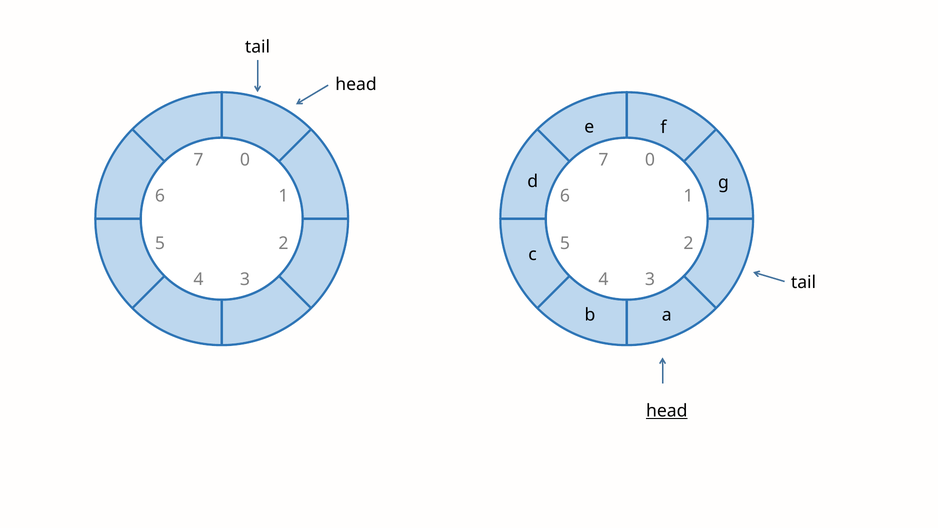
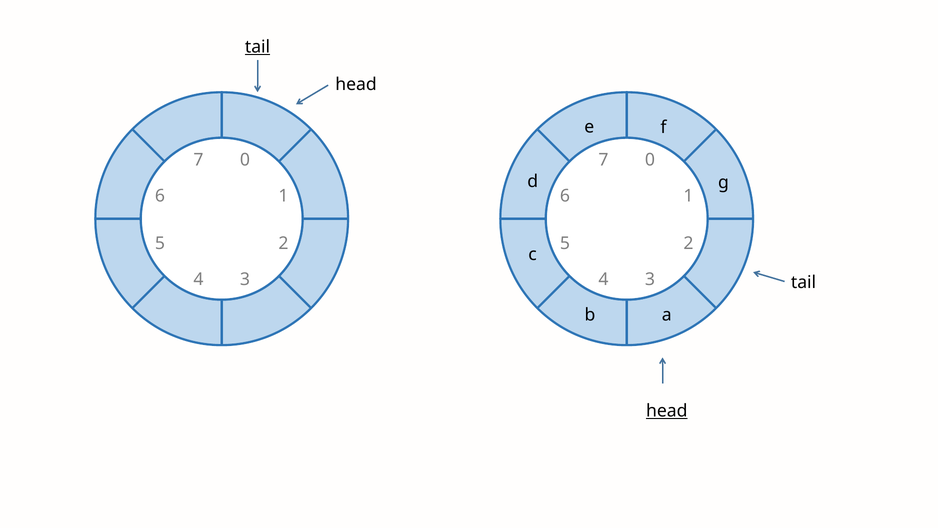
tail underline: none -> present (258, 47)
